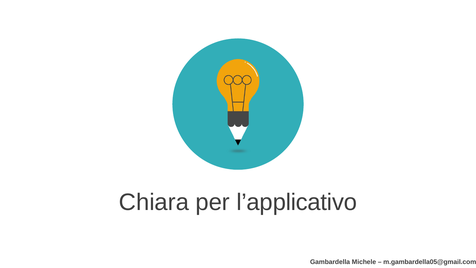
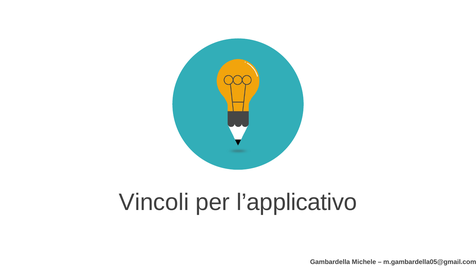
Chiara: Chiara -> Vincoli (154, 202)
